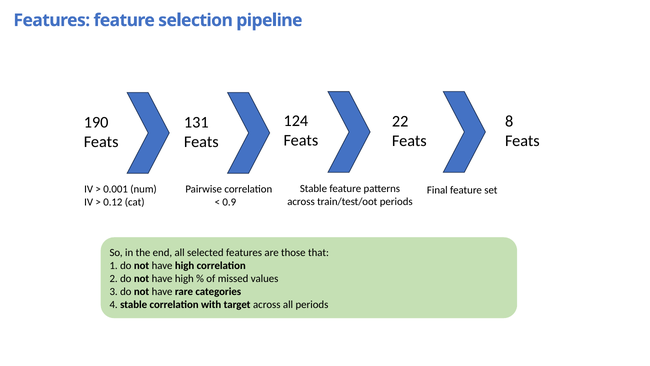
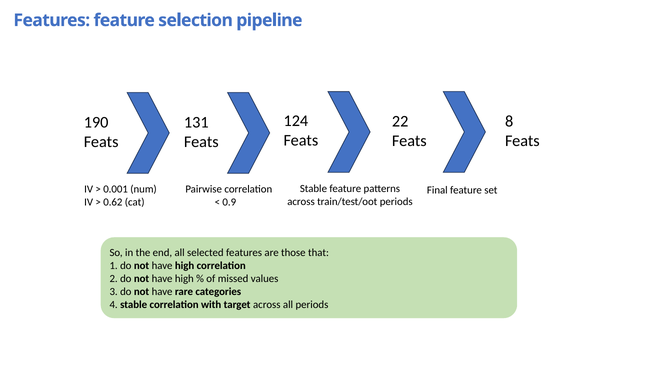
0.12: 0.12 -> 0.62 (113, 202)
